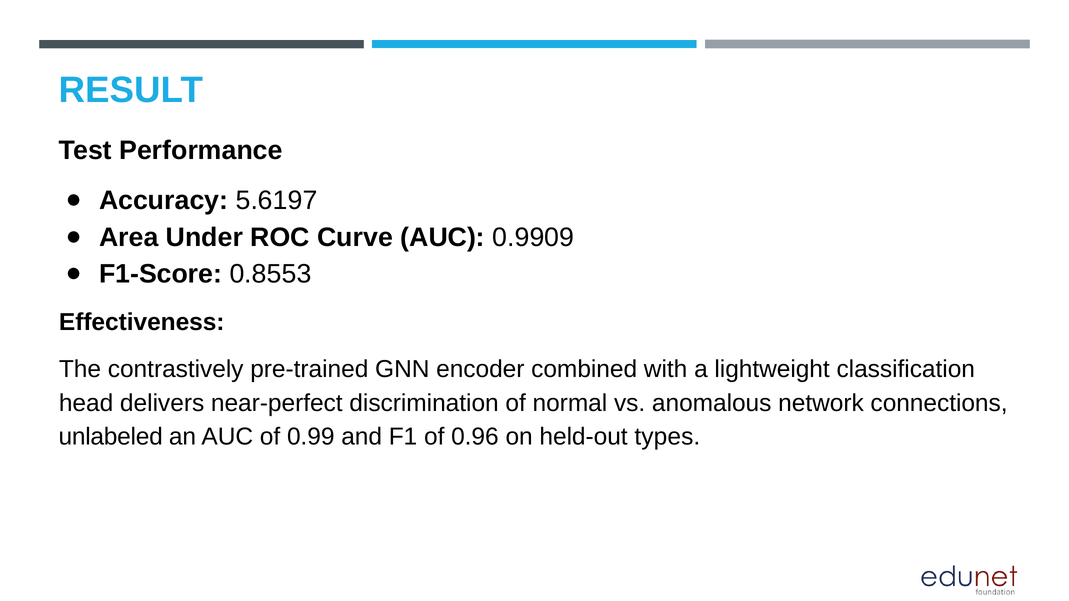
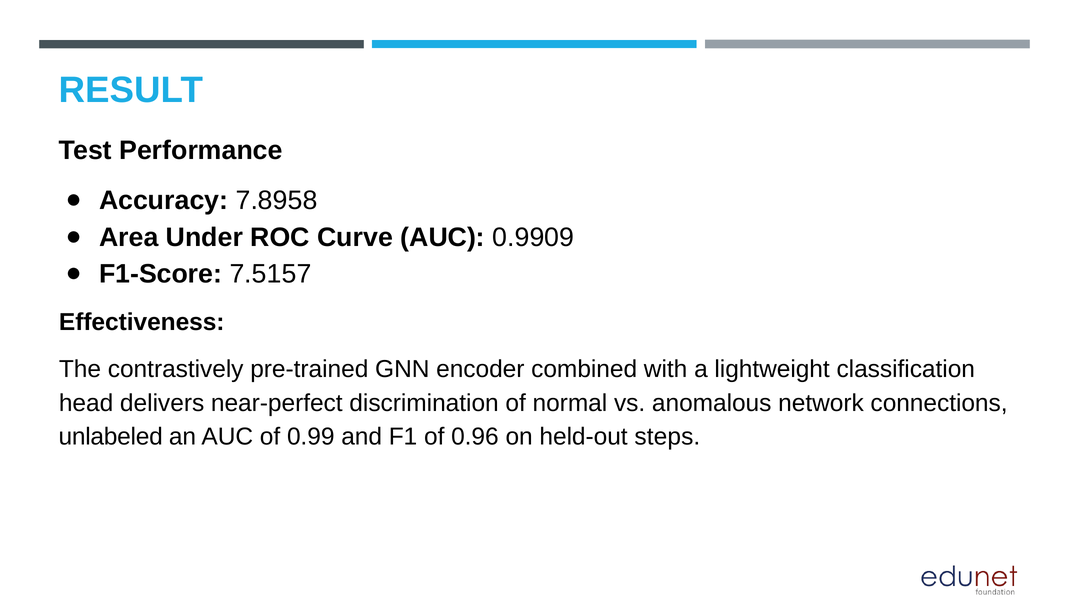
5.6197: 5.6197 -> 7.8958 (277, 200)
0.8553: 0.8553 -> 7.5157 (270, 274)
types: types -> steps (667, 437)
